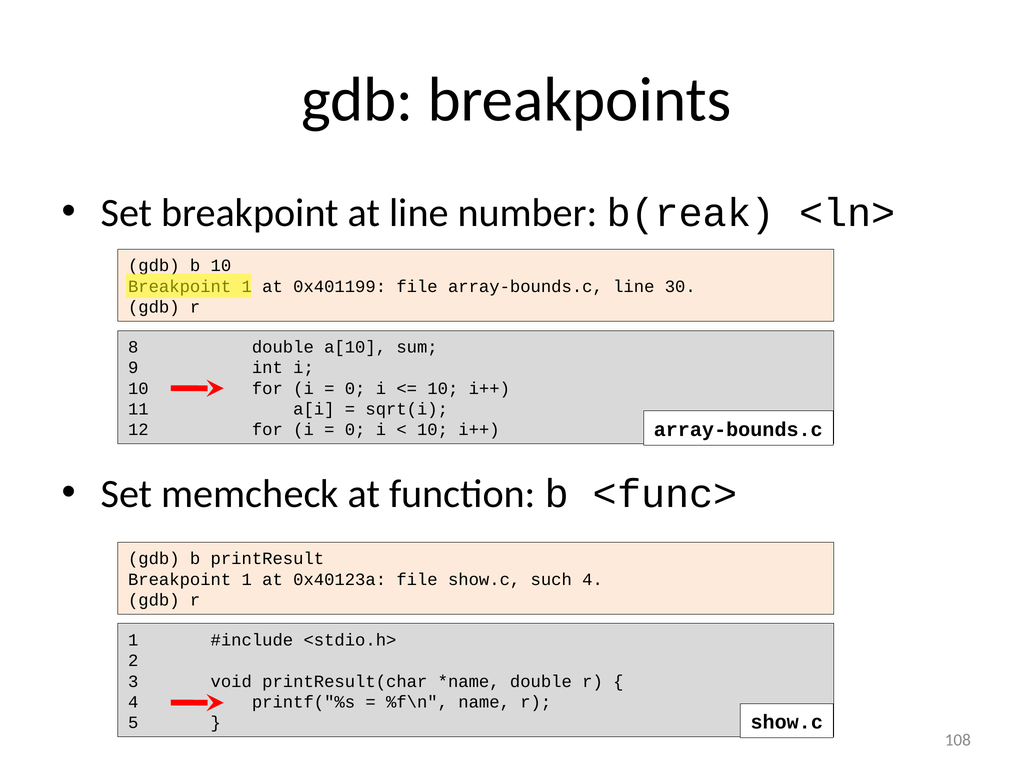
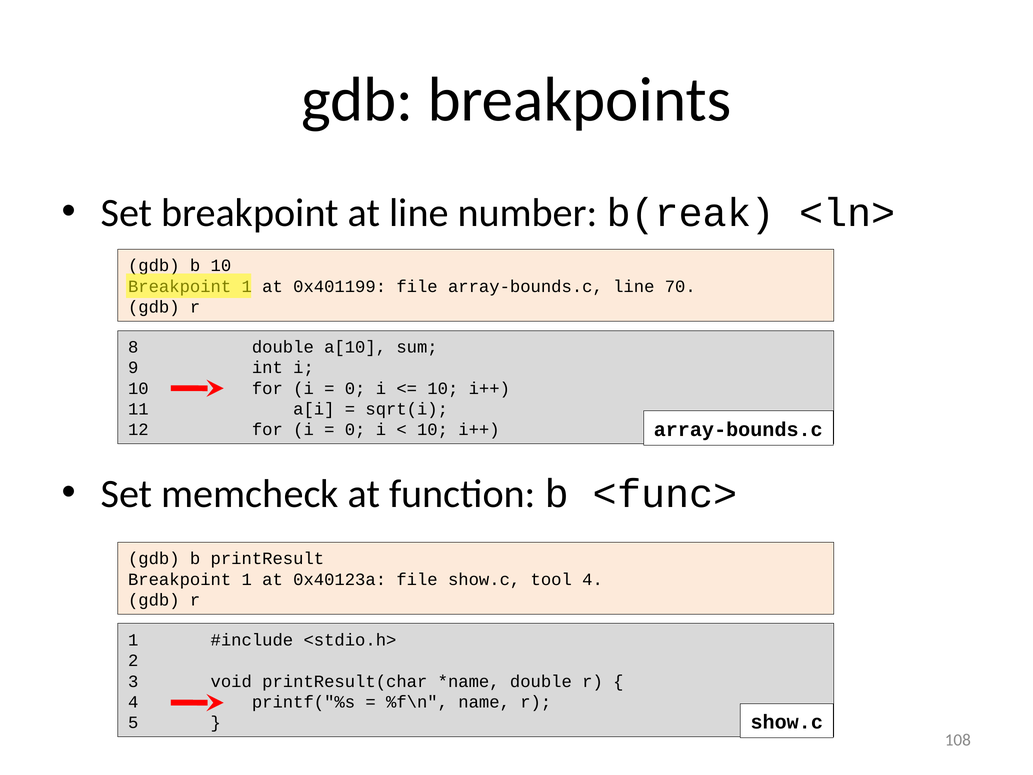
30: 30 -> 70 (680, 286)
such: such -> tool (551, 579)
